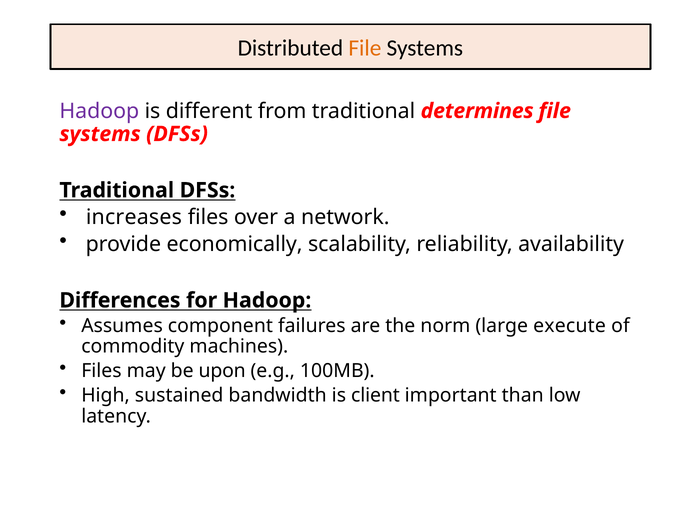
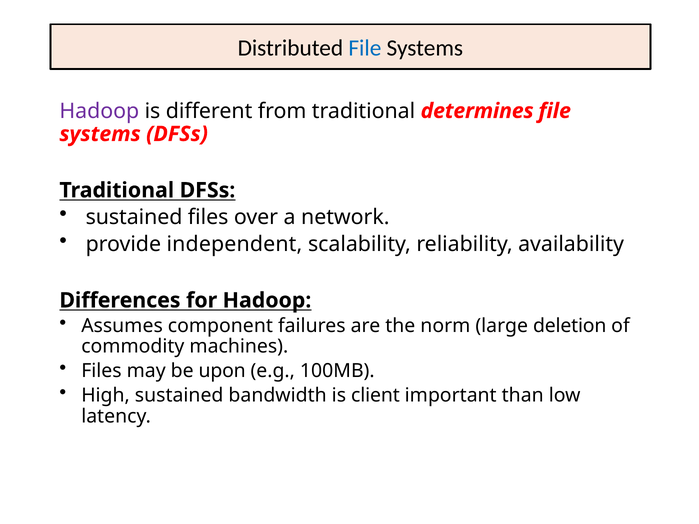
File colour: orange -> blue (365, 48)
increases: increases -> sustained (134, 217)
economically: economically -> independent (234, 244)
execute: execute -> deletion (570, 326)
